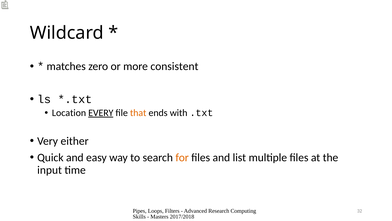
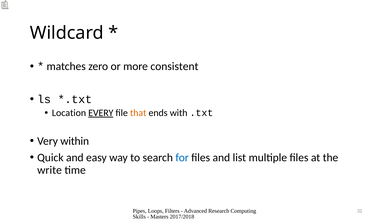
either: either -> within (75, 141)
for colour: orange -> blue (182, 157)
input: input -> write (50, 170)
